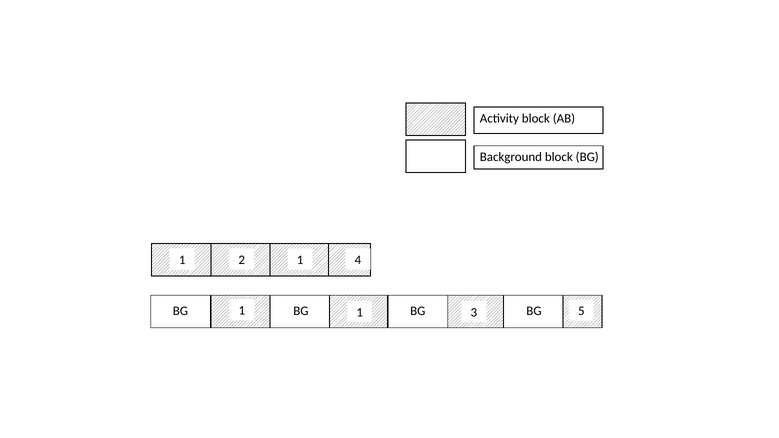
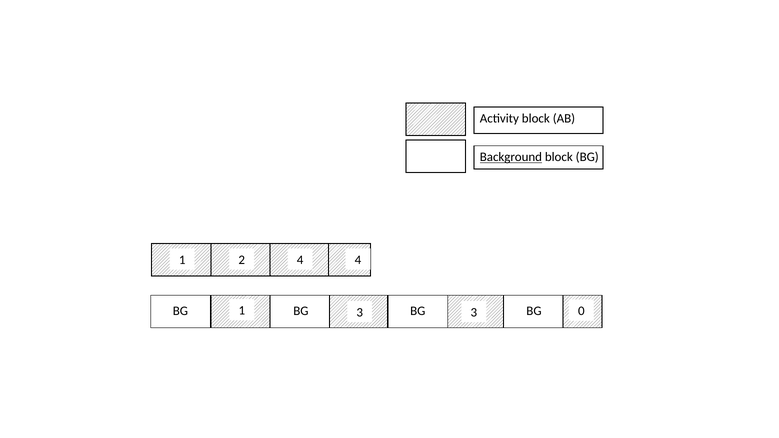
Background underline: none -> present (511, 157)
2 1: 1 -> 4 (300, 260)
1 1: 1 -> 3 (360, 313)
5: 5 -> 0 (581, 311)
